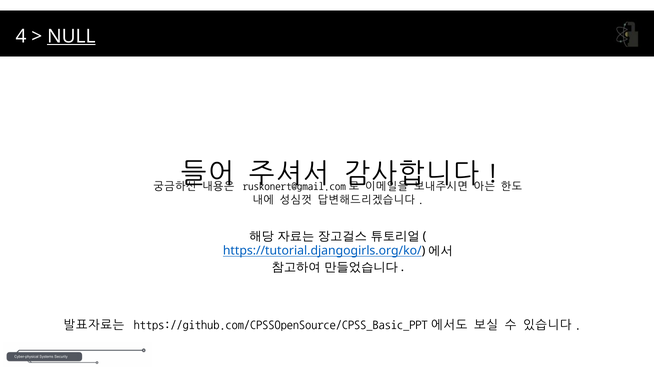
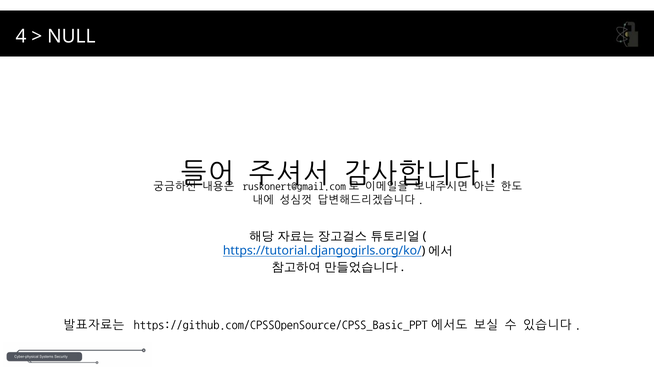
NULL underline: present -> none (71, 36)
